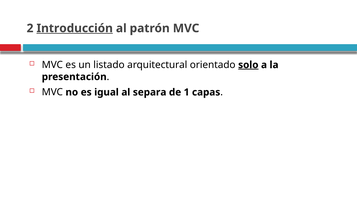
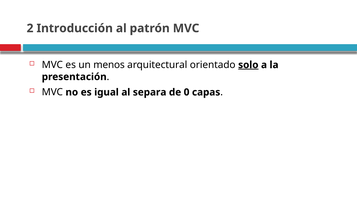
Introducción underline: present -> none (75, 28)
listado: listado -> menos (109, 65)
1: 1 -> 0 (187, 92)
